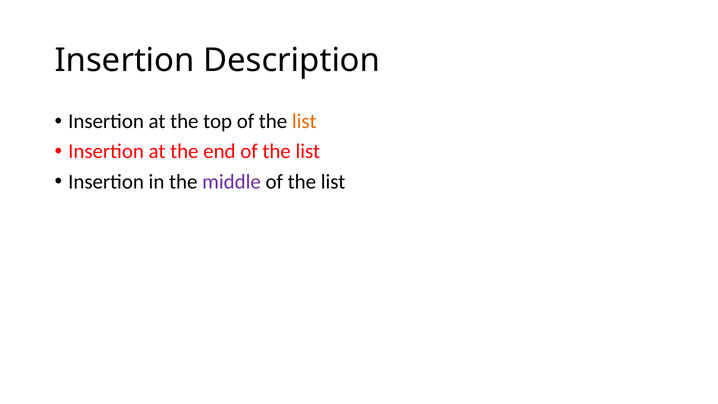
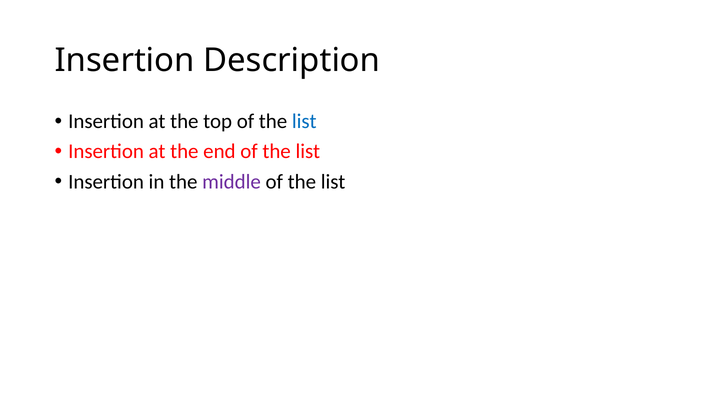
list colour: orange -> blue (304, 121)
